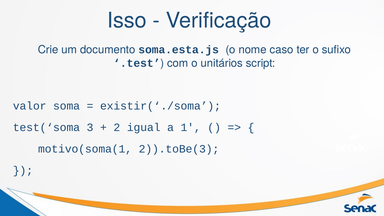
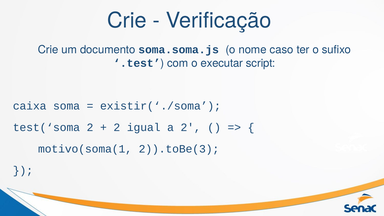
Isso: Isso -> Crie (127, 20)
soma.esta.js: soma.esta.js -> soma.soma.js (179, 50)
unitários: unitários -> executar (222, 63)
valor: valor -> caixa (30, 106)
test(‘soma 3: 3 -> 2 (90, 127)
a 1: 1 -> 2 (191, 127)
